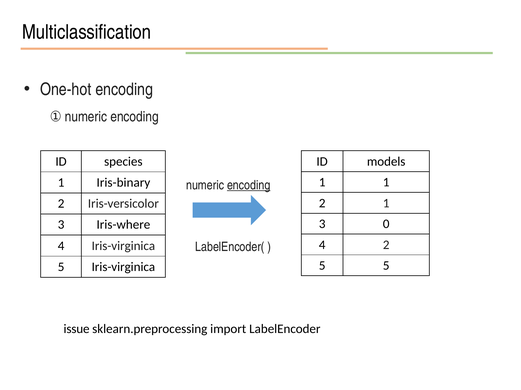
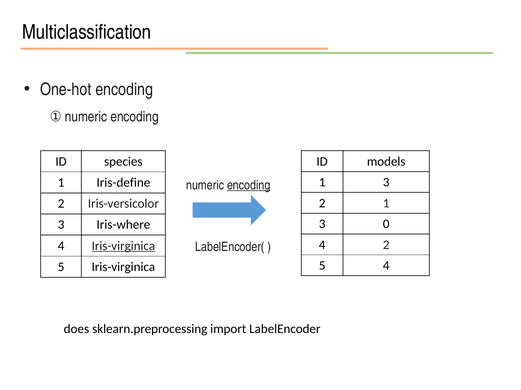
1: 1 -> 3 (386, 183)
Iris-binary: Iris-binary -> Iris-define (123, 183)
Iris-virginica underline: none -> present (123, 246)
5 5: 5 -> 4 (386, 266)
issue: issue -> does (76, 329)
